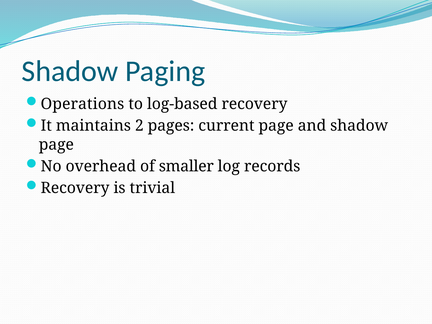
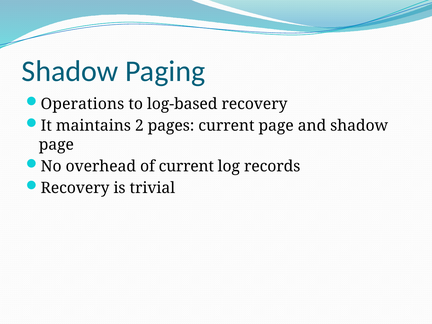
of smaller: smaller -> current (186, 166)
